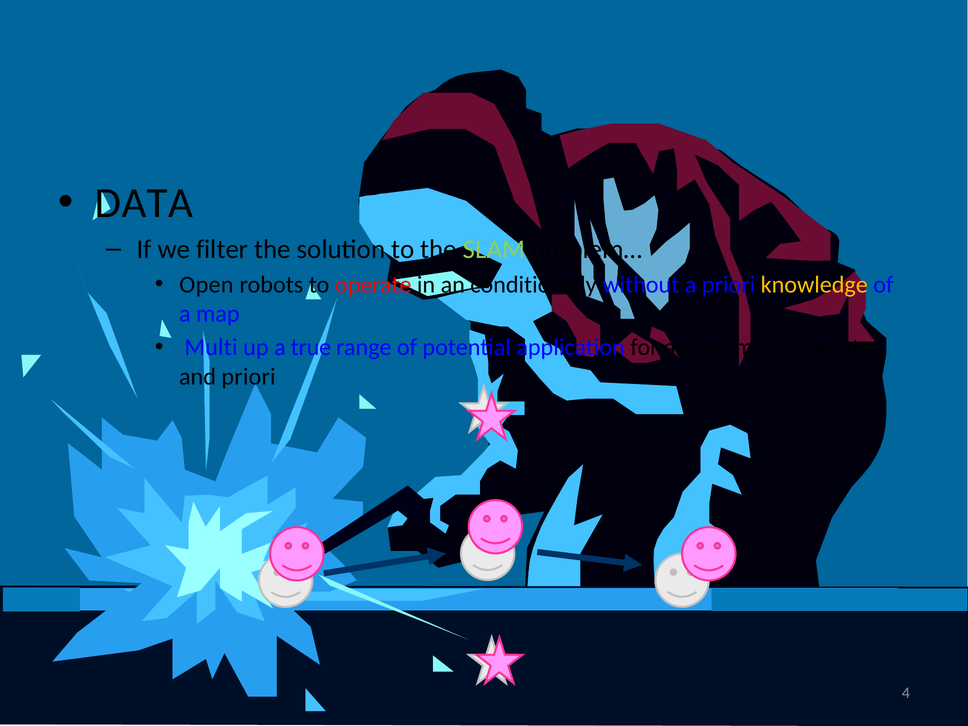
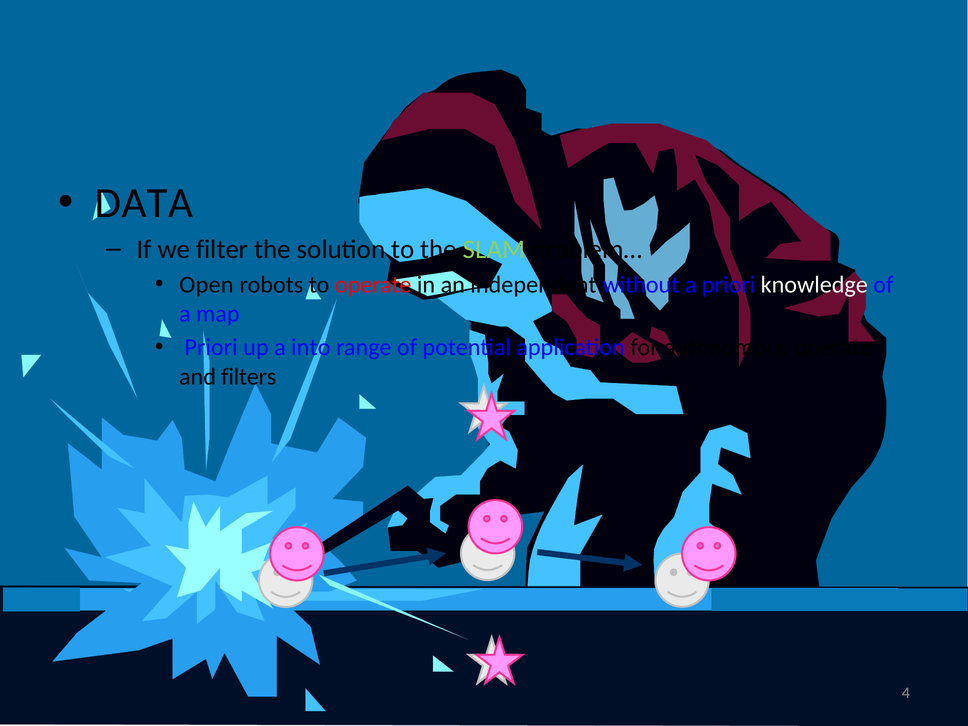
conditionally: conditionally -> independent (533, 285)
knowledge colour: yellow -> white (814, 285)
Multi: Multi -> Priori (211, 348)
true: true -> into (311, 348)
and priori: priori -> filters (249, 377)
